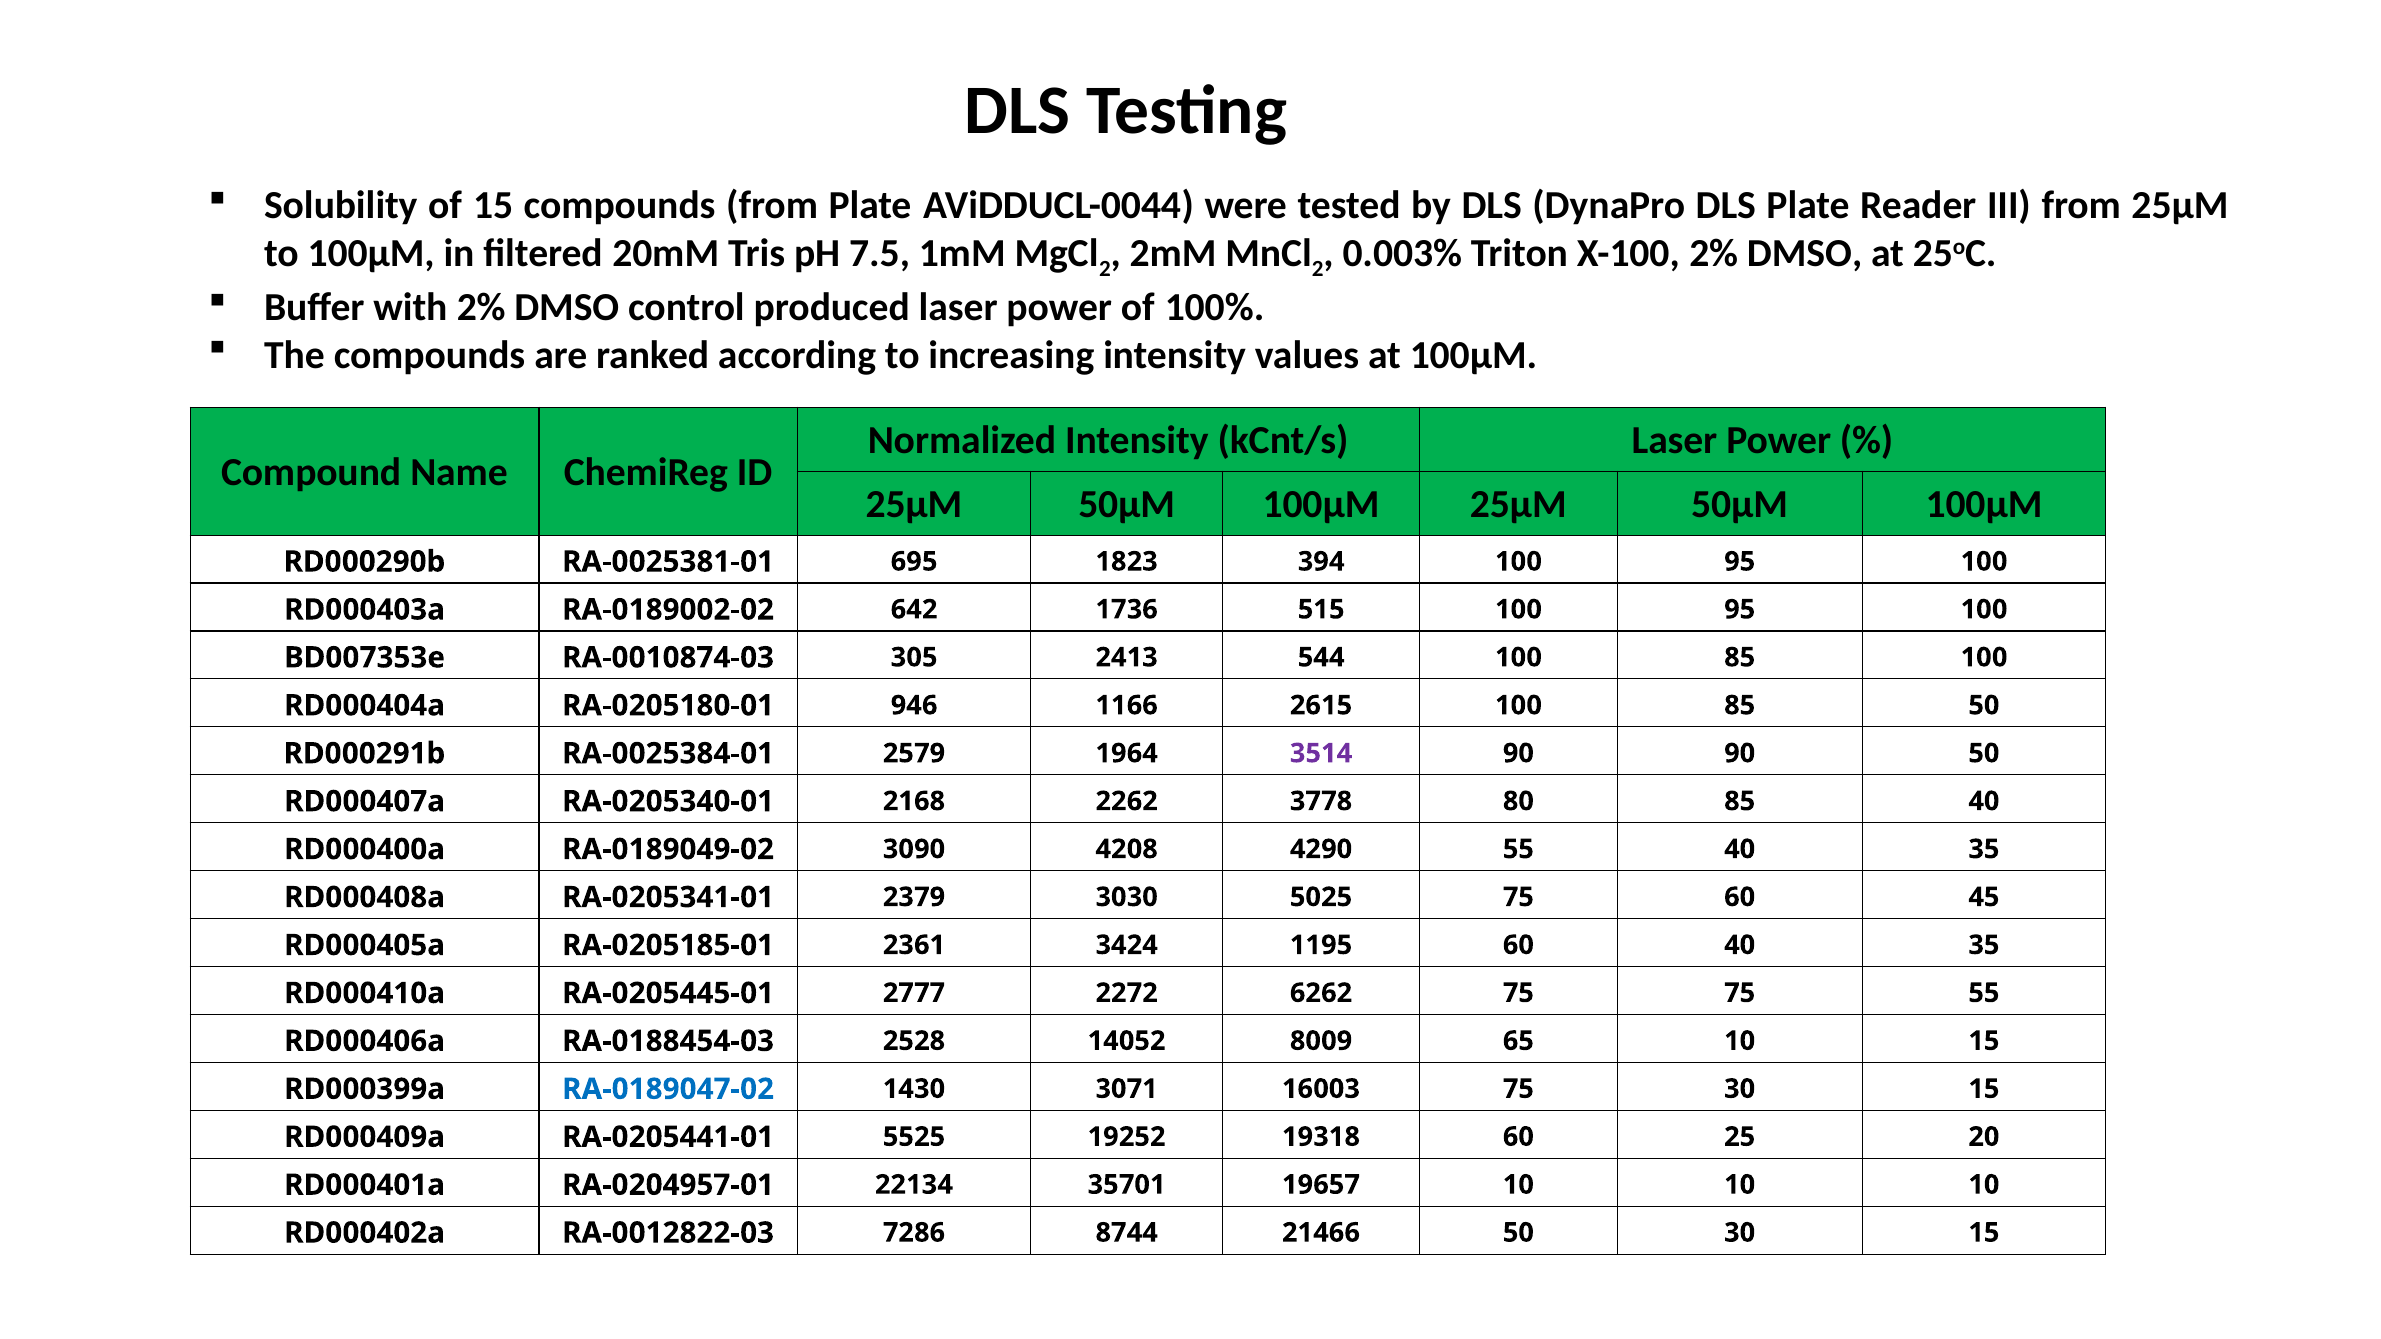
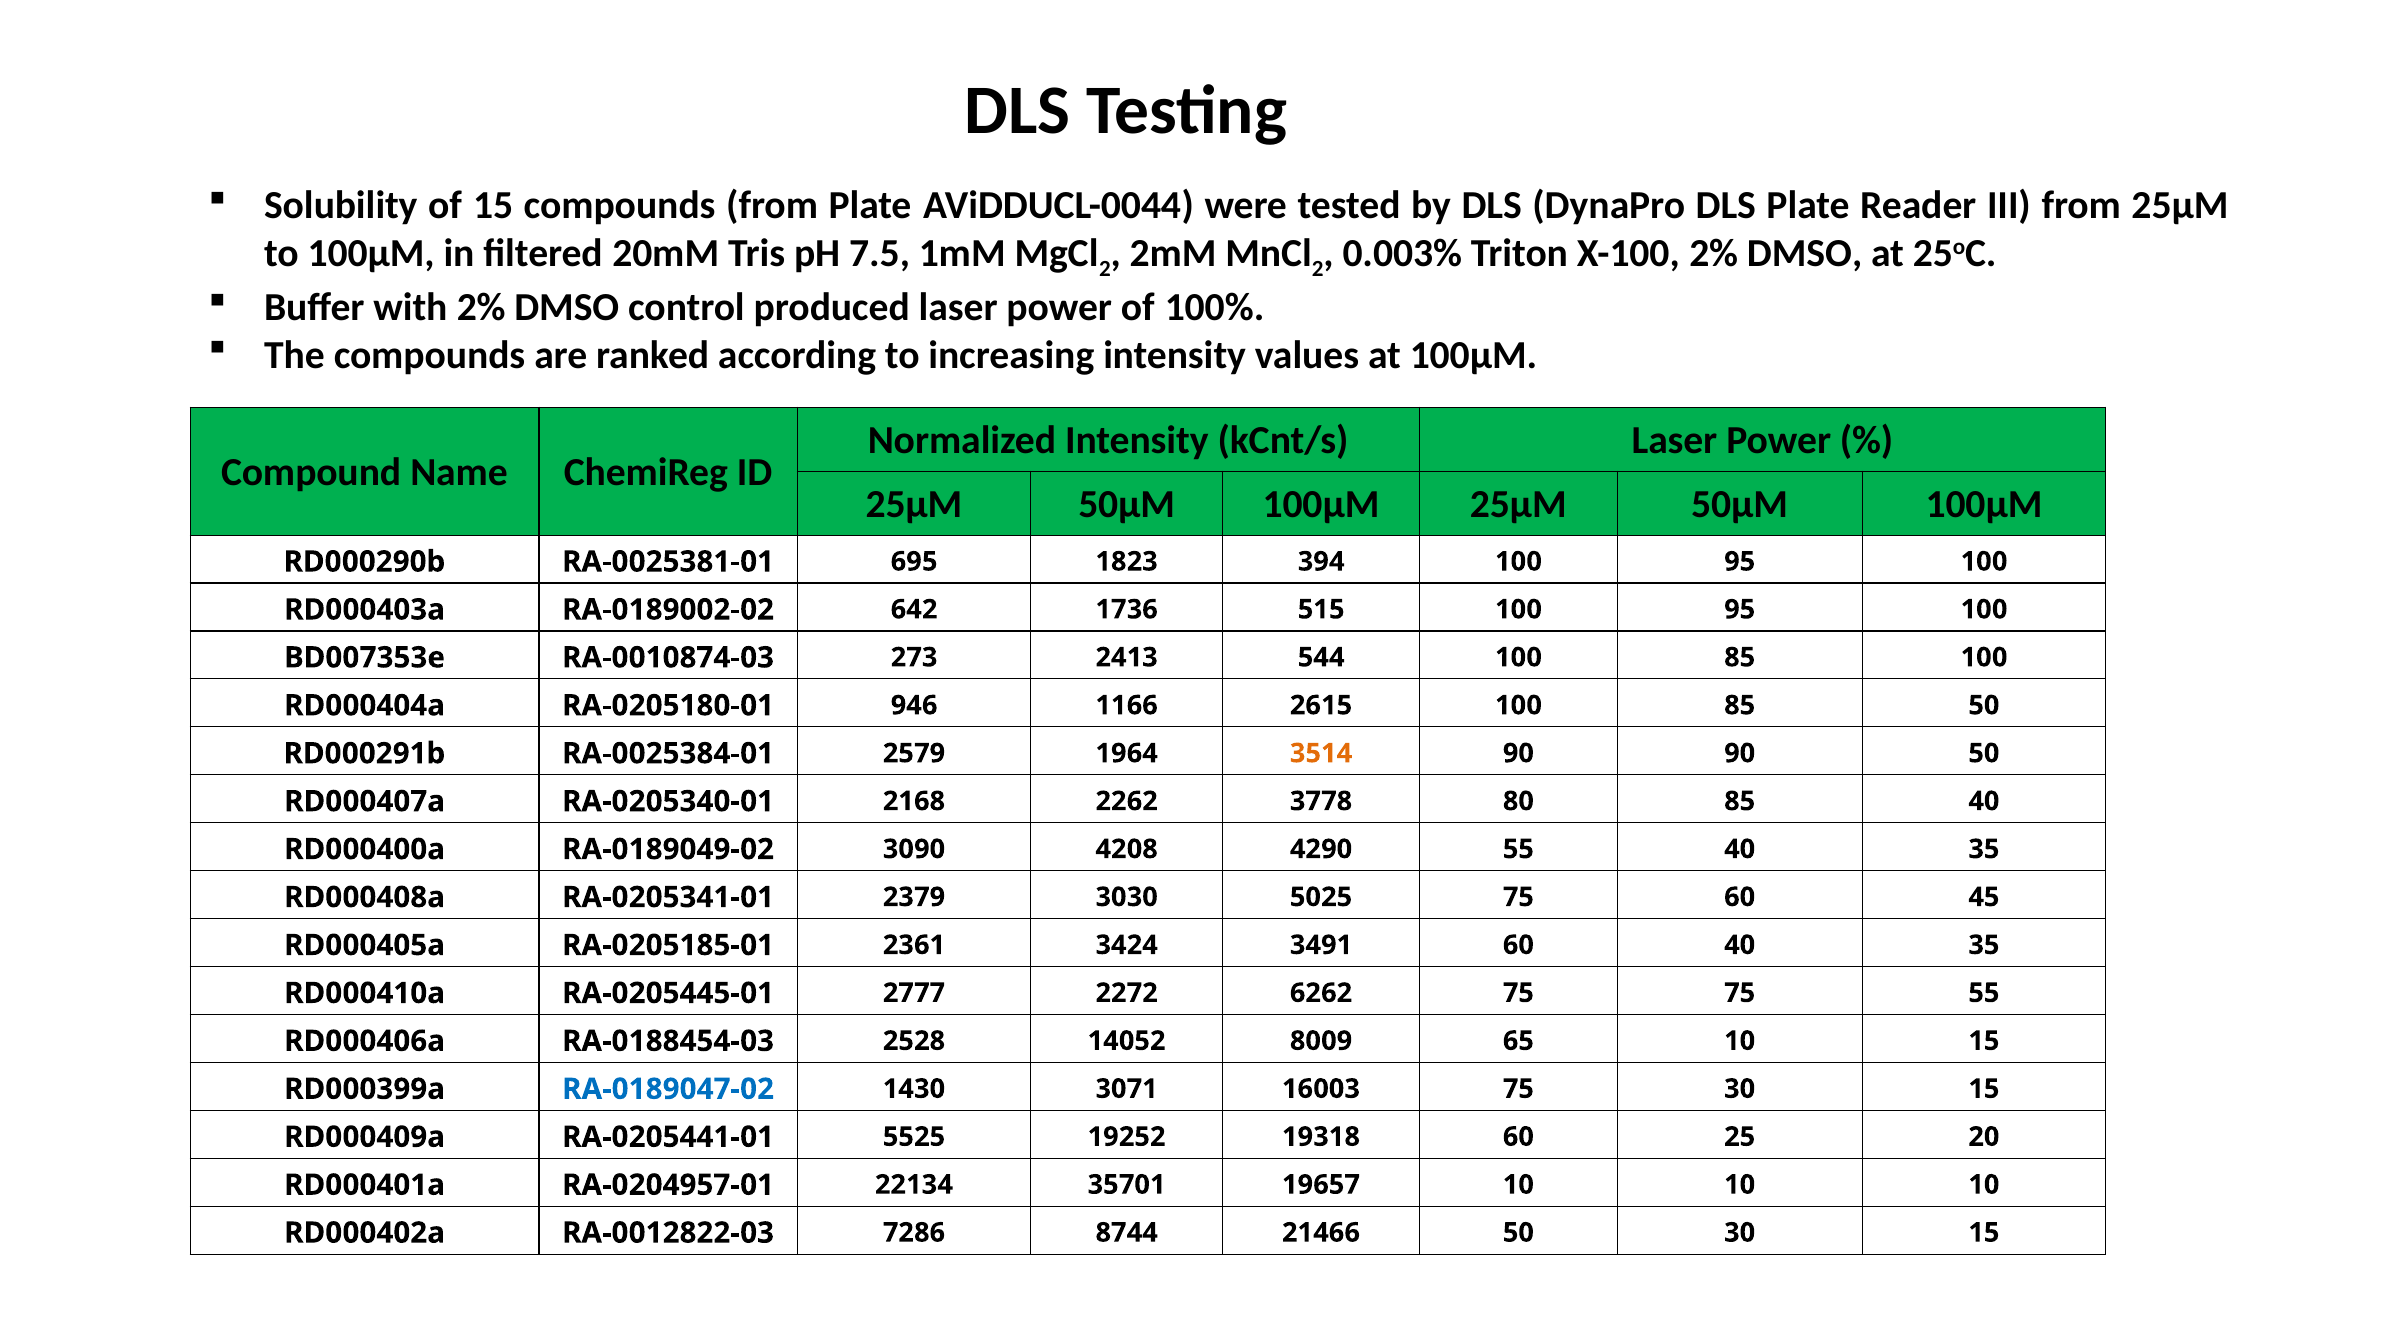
305: 305 -> 273 (914, 658)
3514 colour: purple -> orange (1321, 753)
1195: 1195 -> 3491 (1321, 945)
